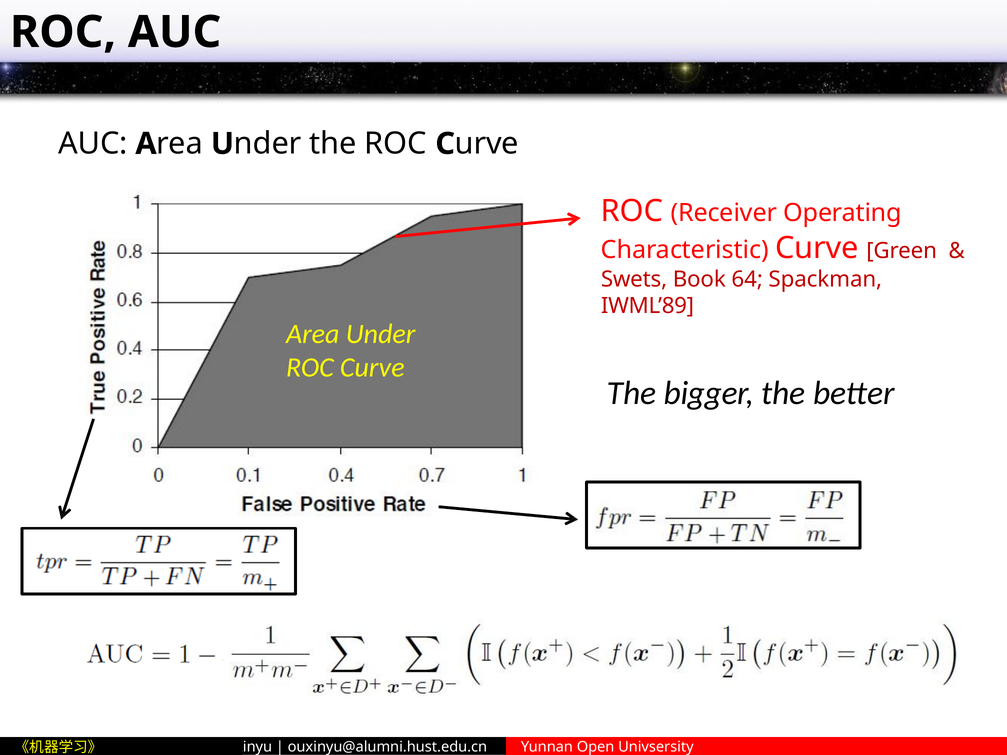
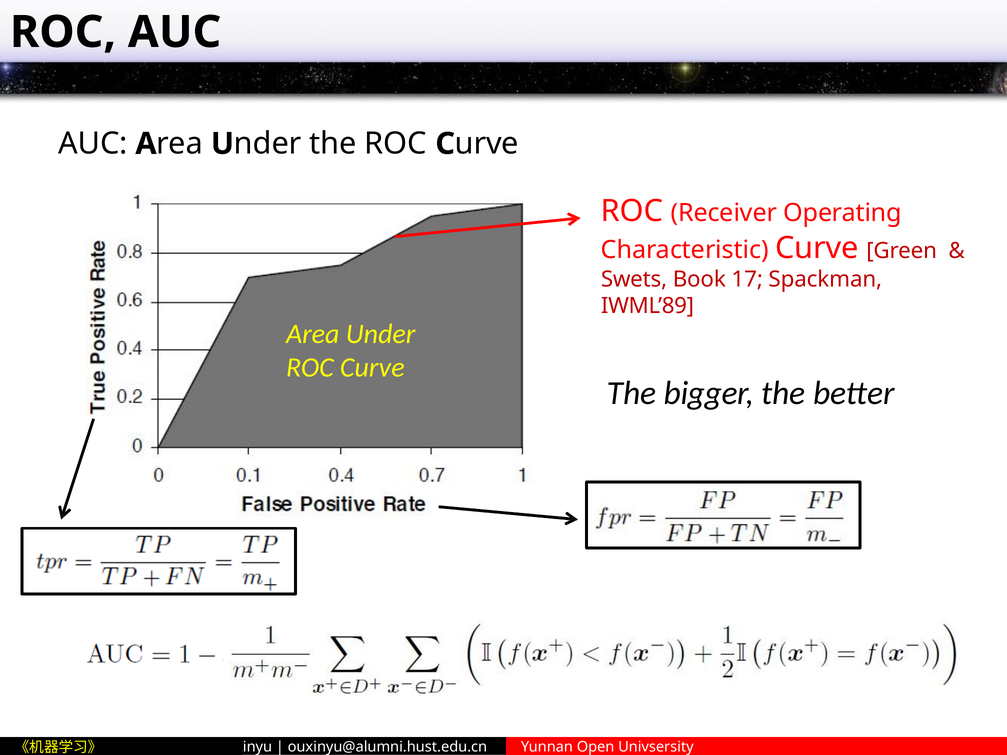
64: 64 -> 17 (747, 279)
